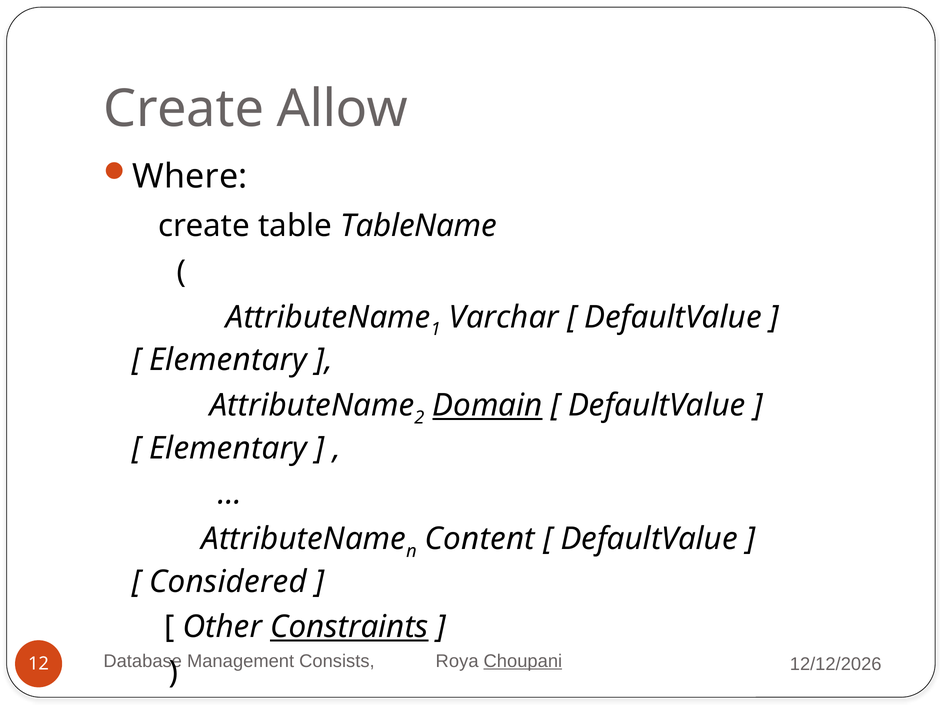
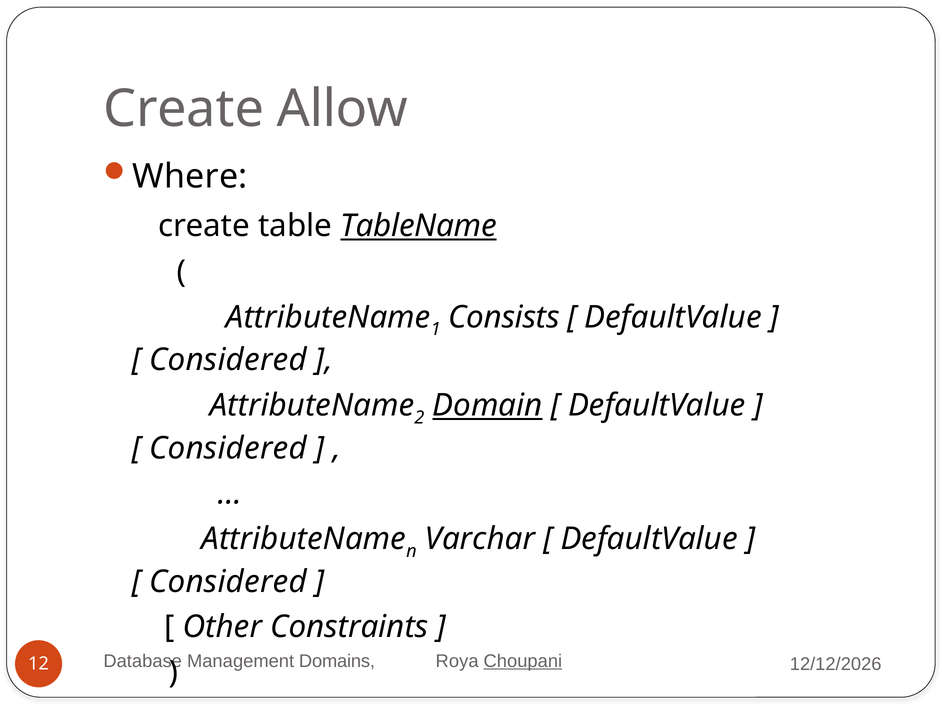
TableName underline: none -> present (419, 226)
Varchar: Varchar -> Consists (504, 317)
Elementary: Elementary -> Considered (228, 360)
Elementary: Elementary -> Considered (228, 448)
Content: Content -> Varchar (480, 539)
Constraints underline: present -> none (349, 627)
Consists: Consists -> Domains (337, 661)
